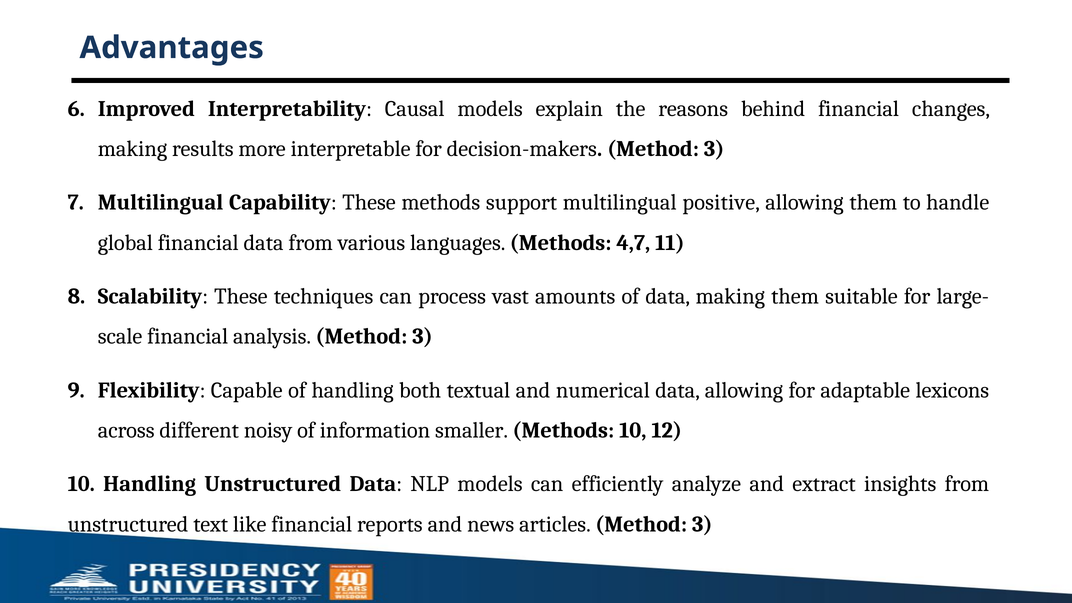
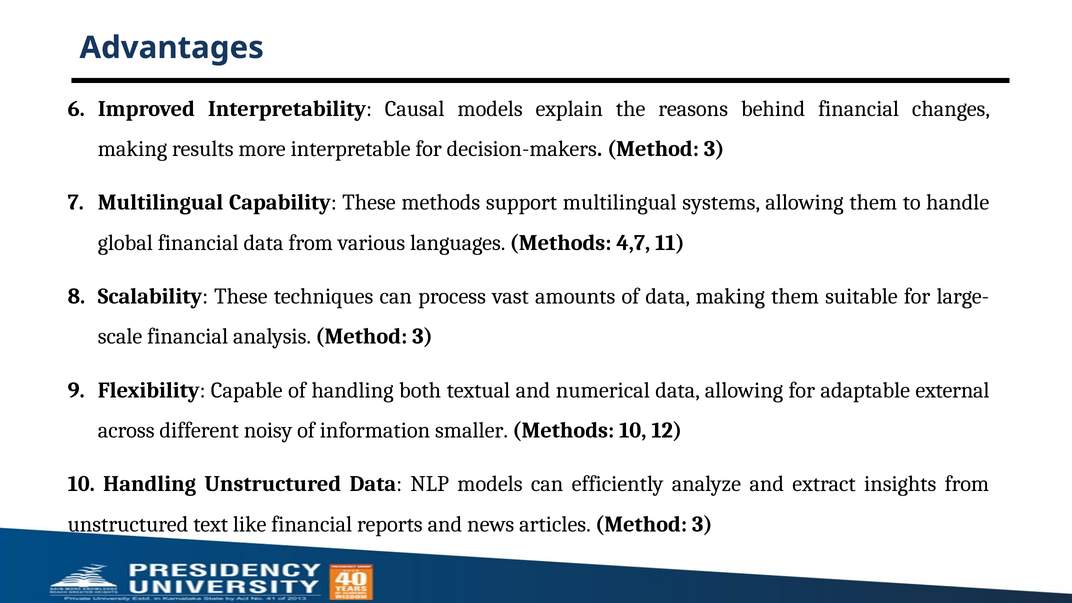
positive: positive -> systems (721, 203)
lexicons: lexicons -> external (952, 390)
